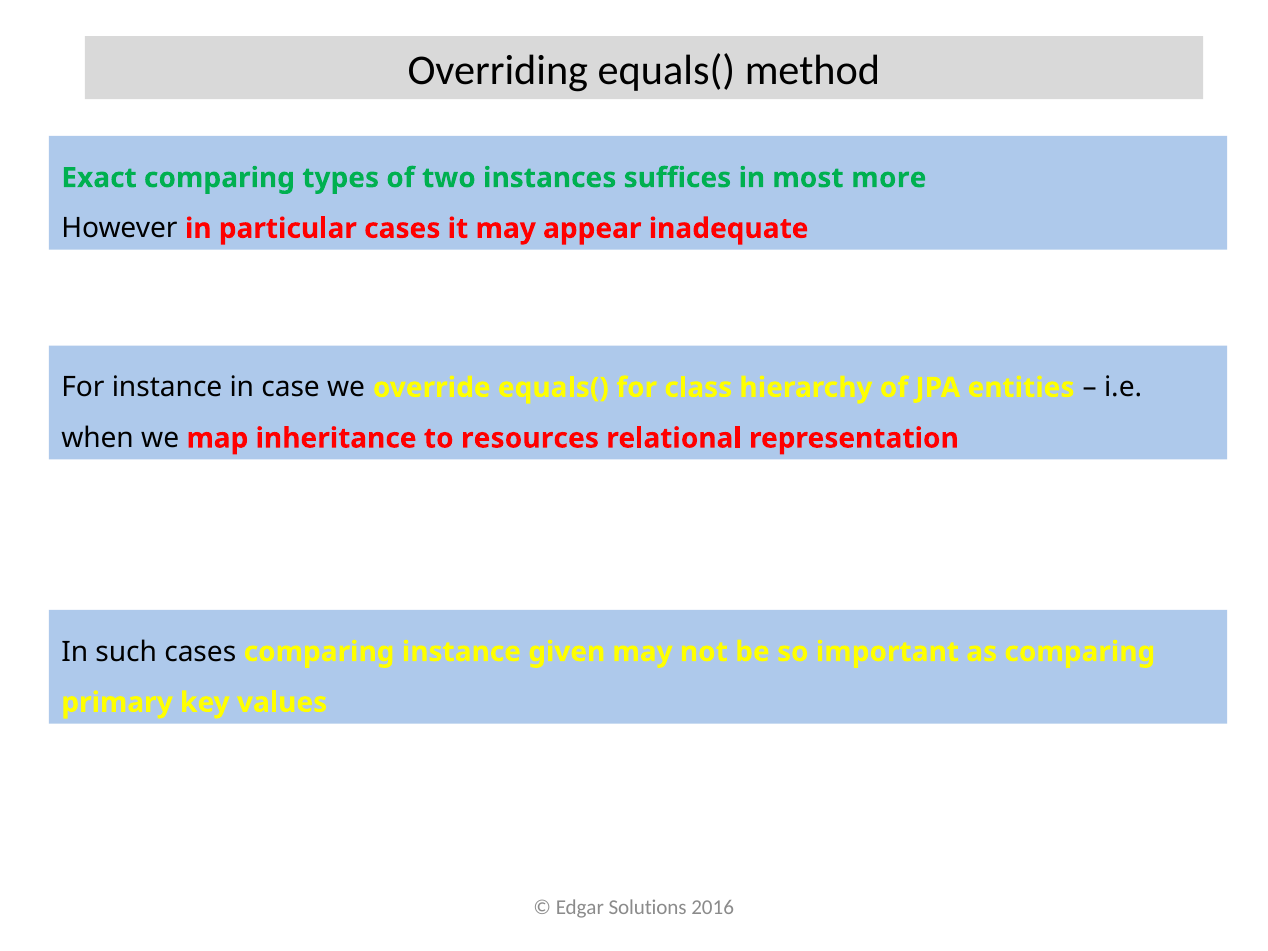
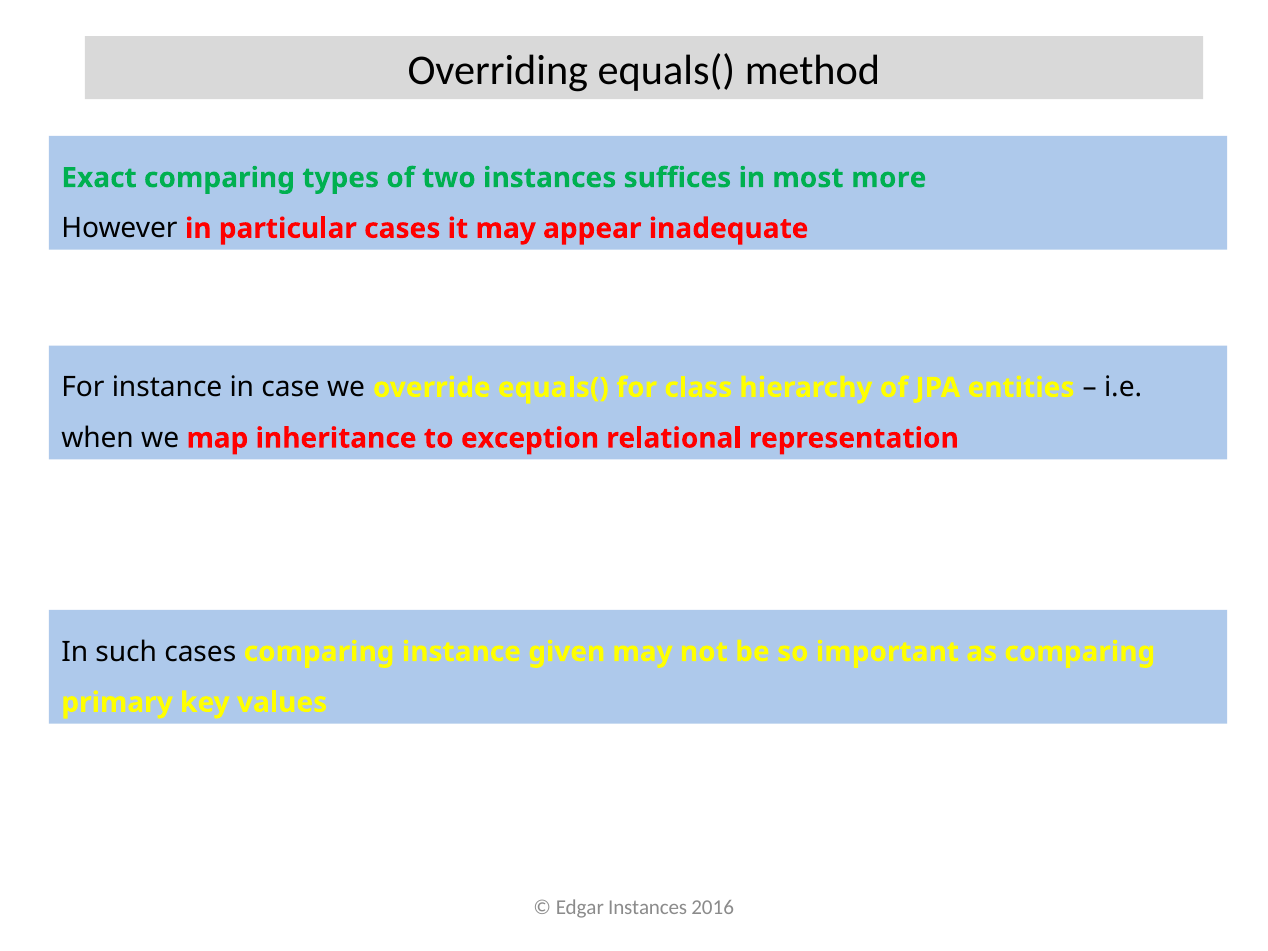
resources: resources -> exception (530, 438)
Edgar Solutions: Solutions -> Instances (648, 908)
